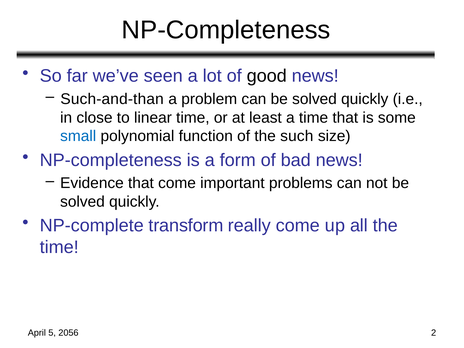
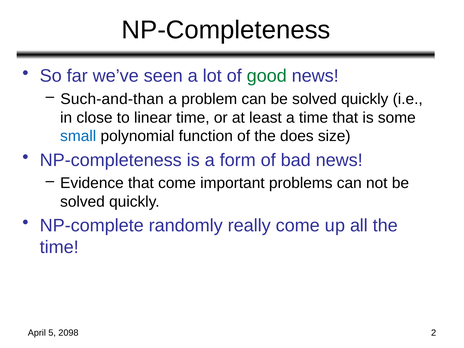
good colour: black -> green (267, 76)
such: such -> does (297, 136)
transform: transform -> randomly (186, 226)
2056: 2056 -> 2098 (68, 333)
